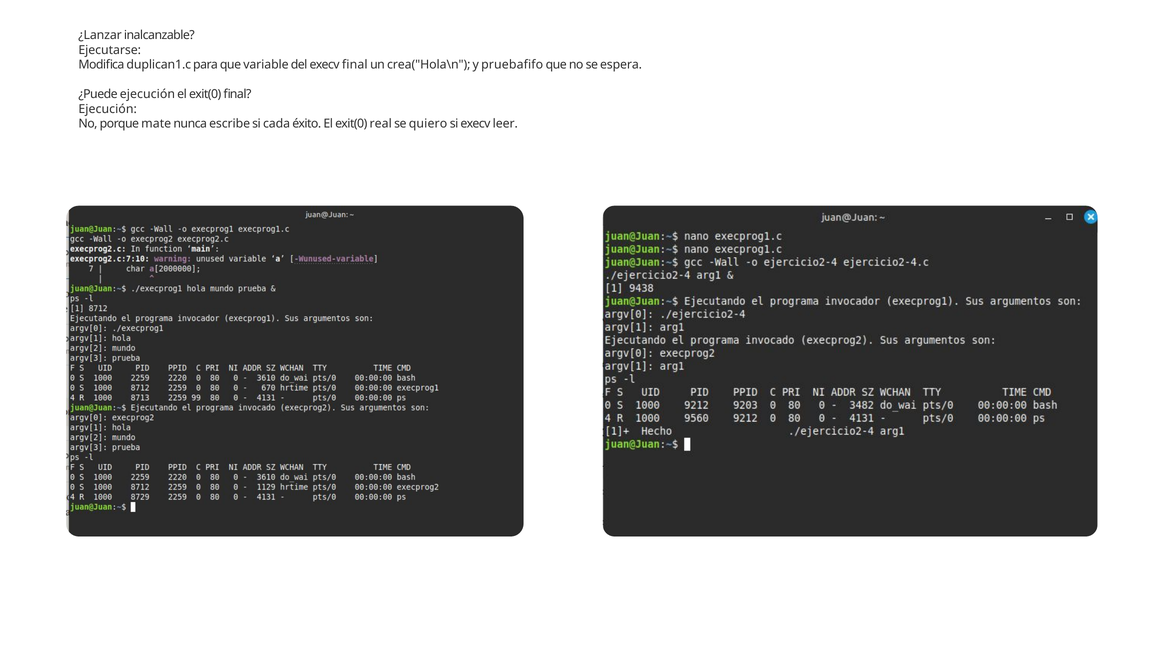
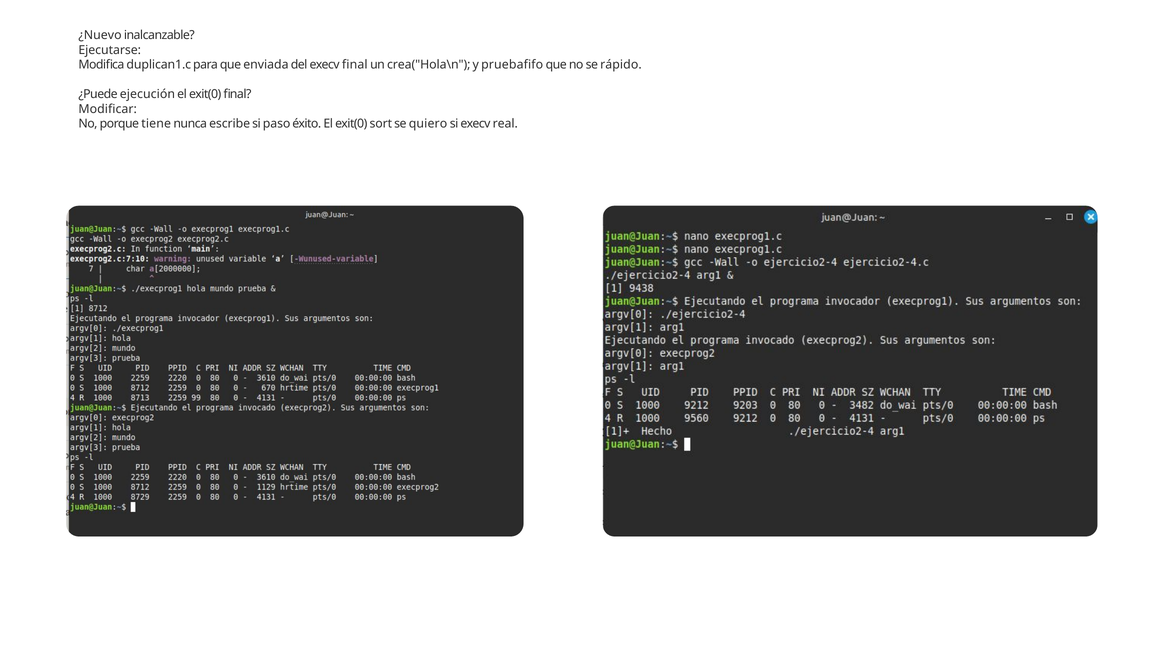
¿Lanzar: ¿Lanzar -> ¿Nuevo (100, 35)
variable: variable -> enviada (266, 65)
espera: espera -> rápido (621, 65)
Ejecución: Ejecución -> Modificar (108, 109)
mate: mate -> tiene (156, 124)
cada: cada -> paso (277, 124)
real: real -> sort (381, 124)
leer: leer -> real (505, 124)
